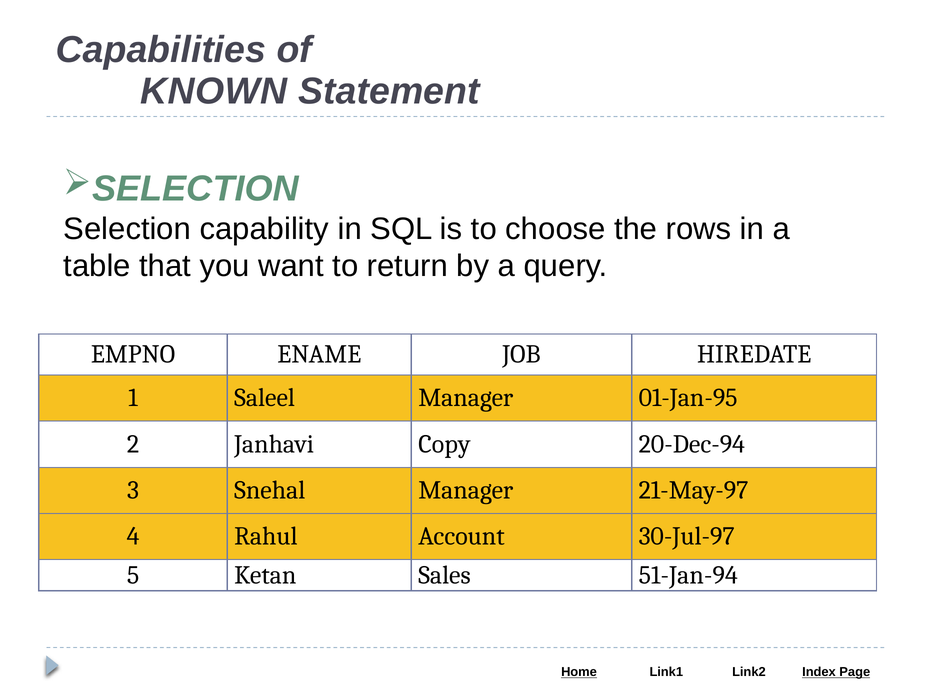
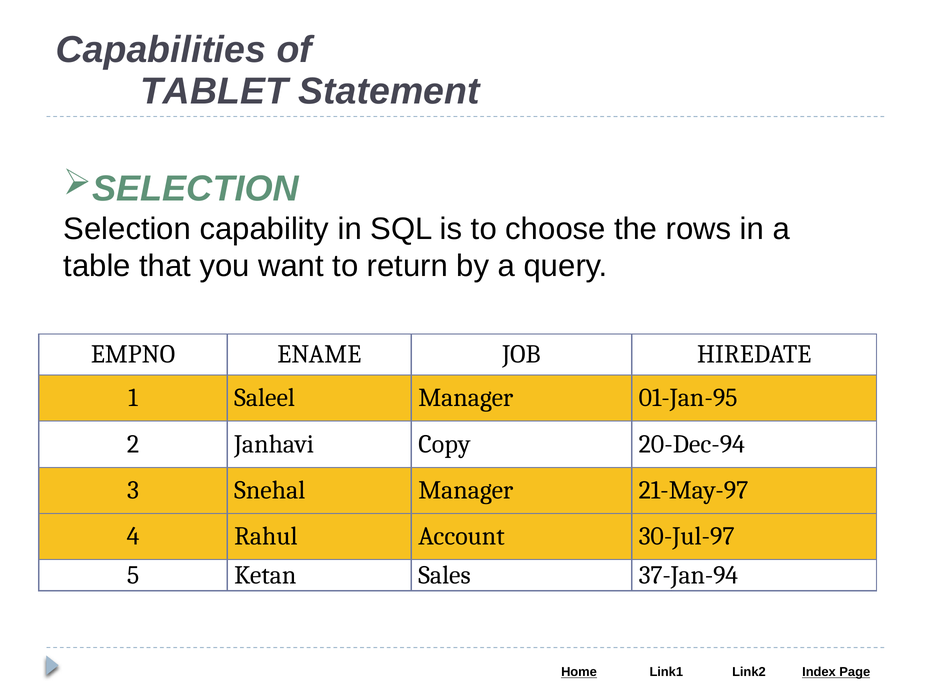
KNOWN: KNOWN -> TABLET (214, 91)
51-Jan-94: 51-Jan-94 -> 37-Jan-94 (688, 574)
